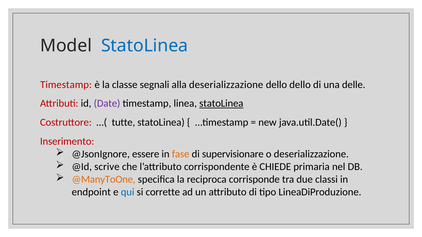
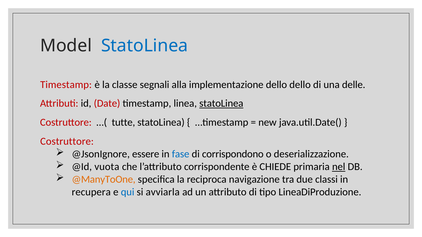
alla deserializzazione: deserializzazione -> implementazione (226, 85)
Date colour: purple -> red (107, 104)
Inserimento: Inserimento -> Costruttore (67, 142)
fase colour: orange -> blue (181, 154)
supervisionare: supervisionare -> corrispondono (233, 154)
scrive: scrive -> vuota (107, 167)
nel underline: none -> present (339, 167)
corrisponde: corrisponde -> navigazione (254, 180)
endpoint: endpoint -> recupera (91, 192)
corrette: corrette -> avviarla (163, 192)
